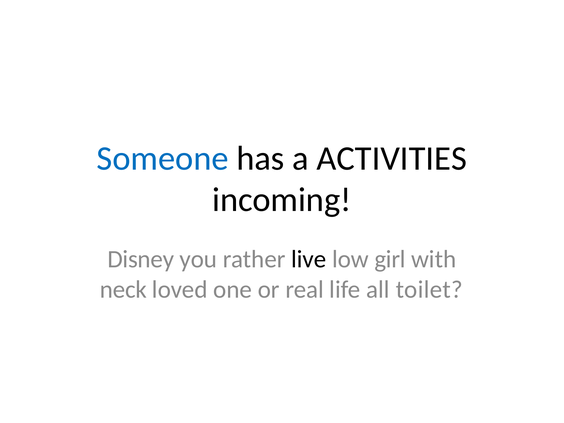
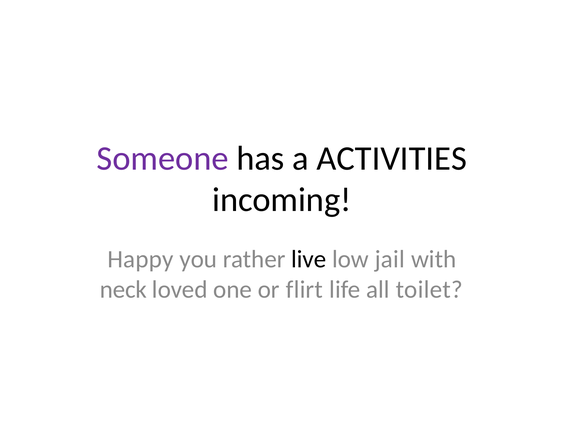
Someone colour: blue -> purple (163, 158)
Disney: Disney -> Happy (141, 259)
girl: girl -> jail (390, 259)
real: real -> flirt (304, 289)
